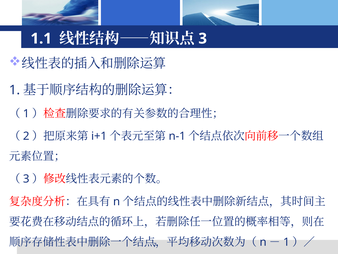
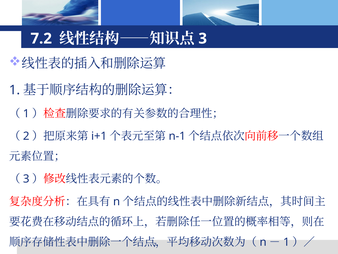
1.1: 1.1 -> 7.2 (41, 39)
